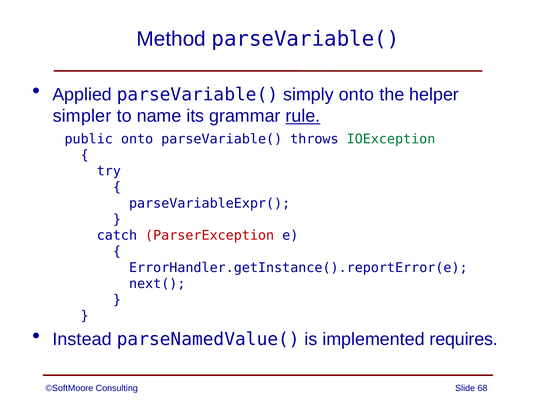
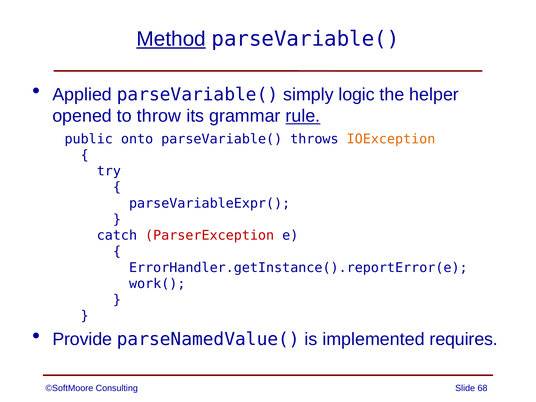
Method underline: none -> present (171, 39)
simply onto: onto -> logic (357, 95)
simpler: simpler -> opened (82, 116)
name: name -> throw (159, 116)
IOException colour: green -> orange (391, 139)
next(: next( -> work( (157, 284)
Instead: Instead -> Provide (82, 339)
